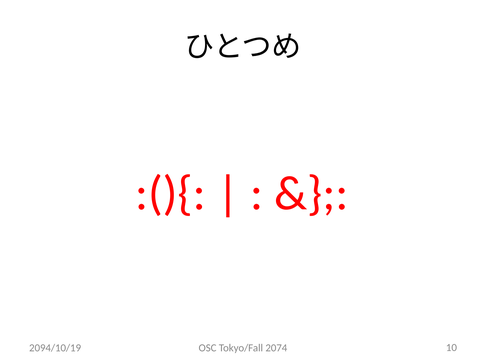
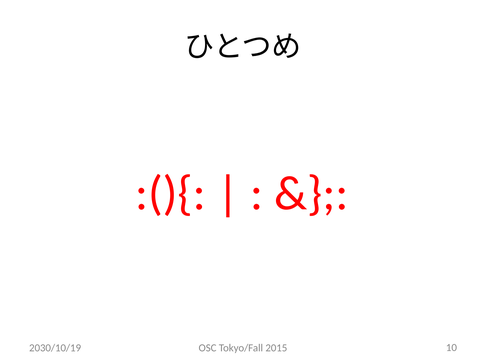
2094/10/19: 2094/10/19 -> 2030/10/19 (55, 348)
2074: 2074 -> 2015 (276, 348)
